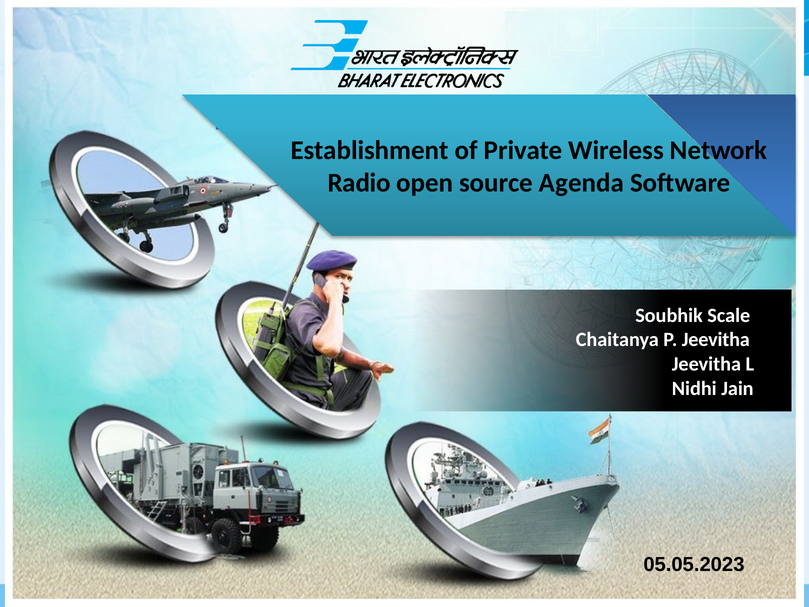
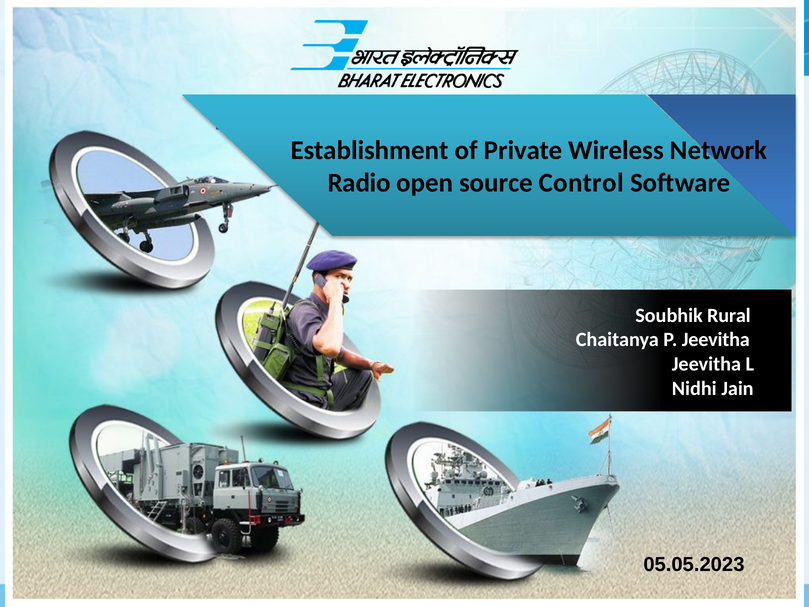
Agenda: Agenda -> Control (581, 183)
Scale: Scale -> Rural (729, 315)
